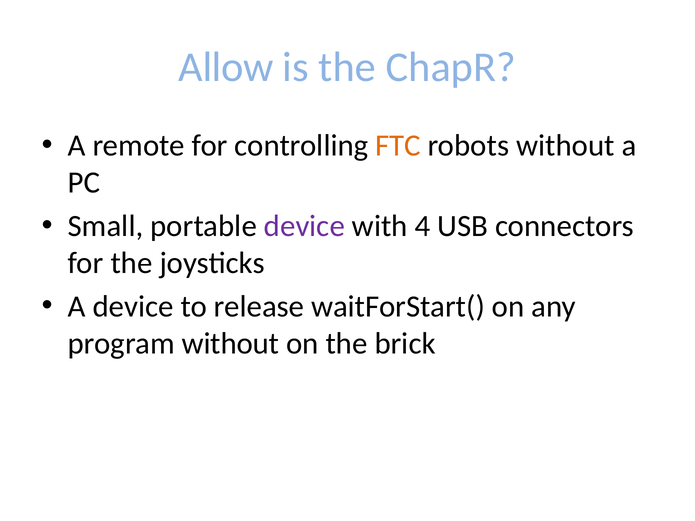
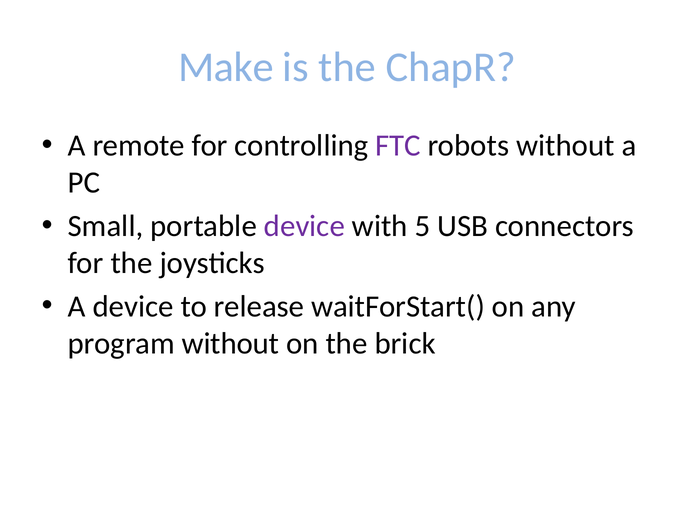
Allow: Allow -> Make (226, 67)
FTC colour: orange -> purple (398, 146)
4: 4 -> 5 (423, 226)
